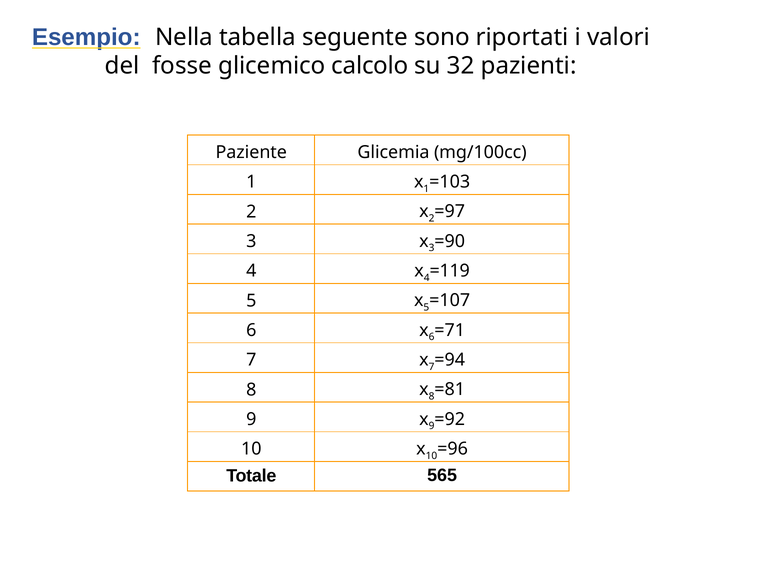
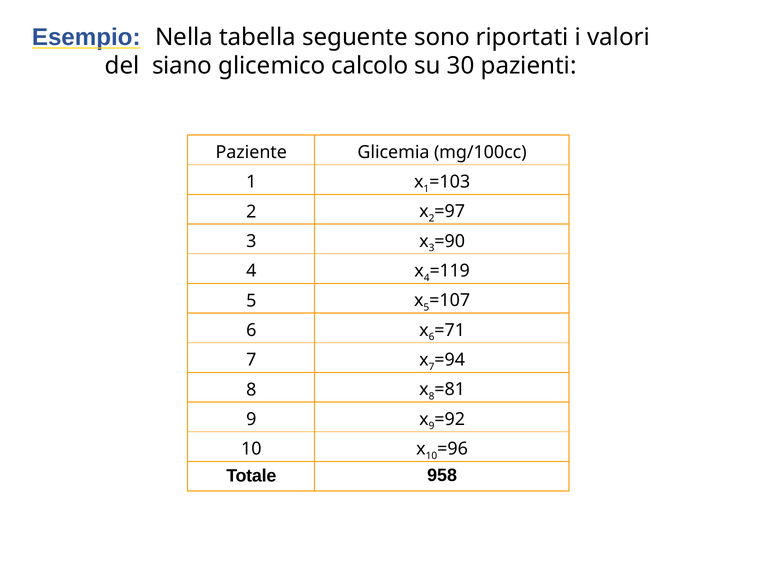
fosse: fosse -> siano (182, 66)
32: 32 -> 30 (461, 66)
565: 565 -> 958 (442, 476)
